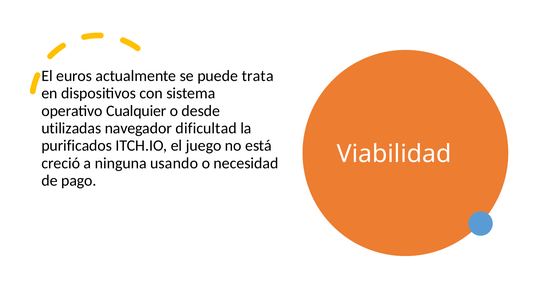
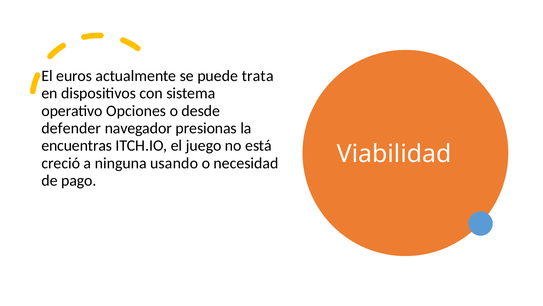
Cualquier: Cualquier -> Opciones (136, 111)
utilizadas: utilizadas -> defender (71, 128)
dificultad: dificultad -> presionas (206, 128)
purificados: purificados -> encuentras (77, 145)
